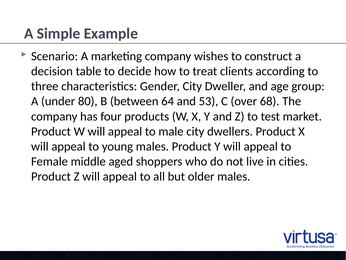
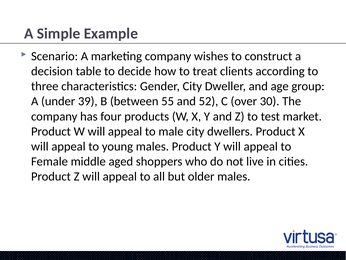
80: 80 -> 39 (88, 101)
64: 64 -> 55 (168, 101)
53: 53 -> 52 (209, 101)
68: 68 -> 30 (270, 101)
